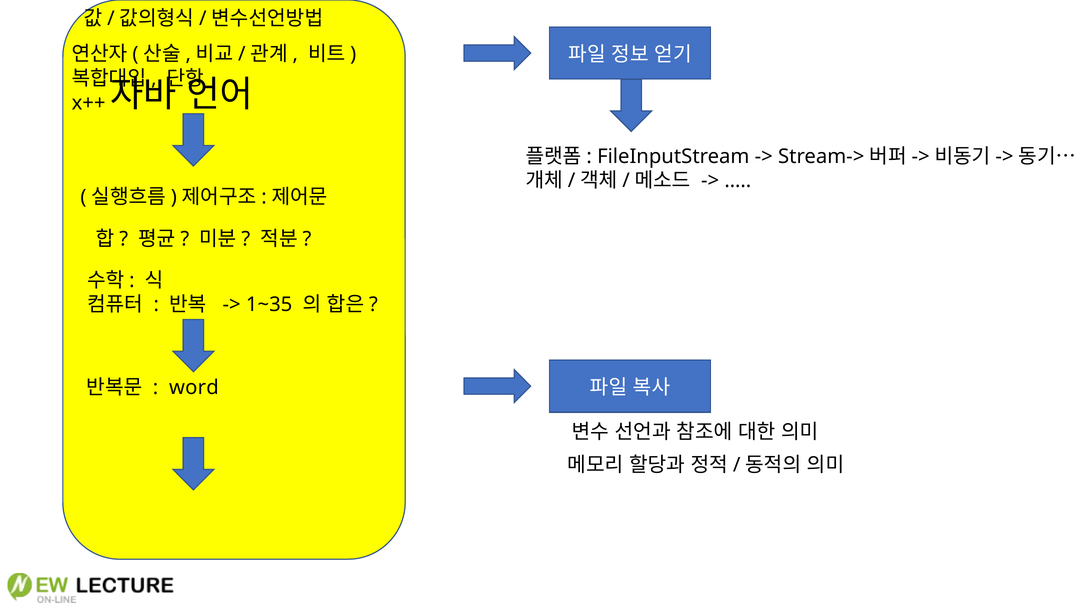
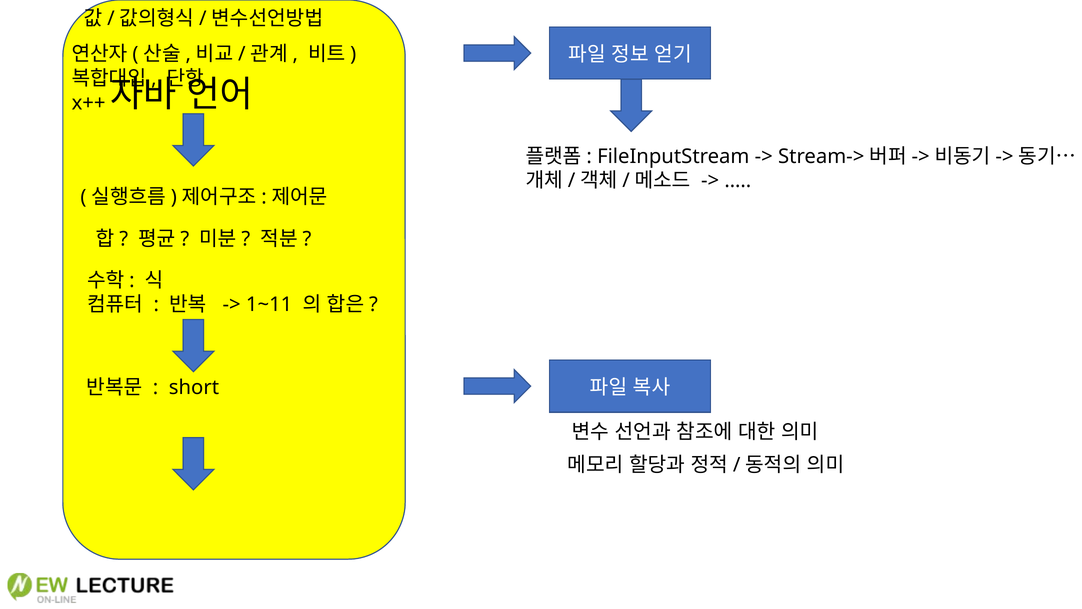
1~35: 1~35 -> 1~11 (269, 305)
word: word -> short (194, 387)
